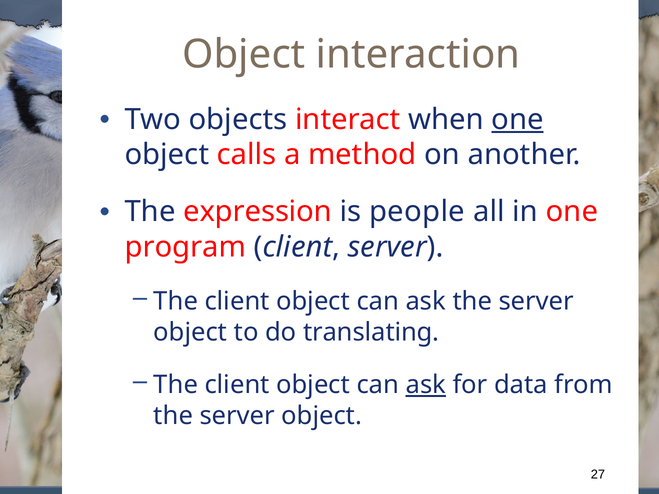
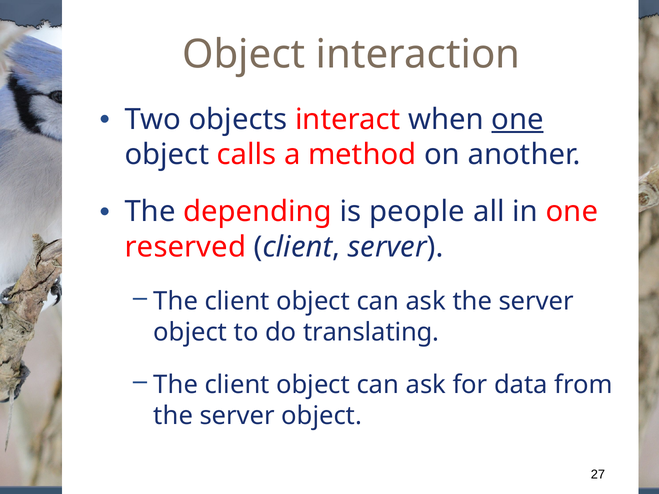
expression: expression -> depending (258, 212)
program: program -> reserved (185, 247)
ask underline: present -> none (426, 385)
